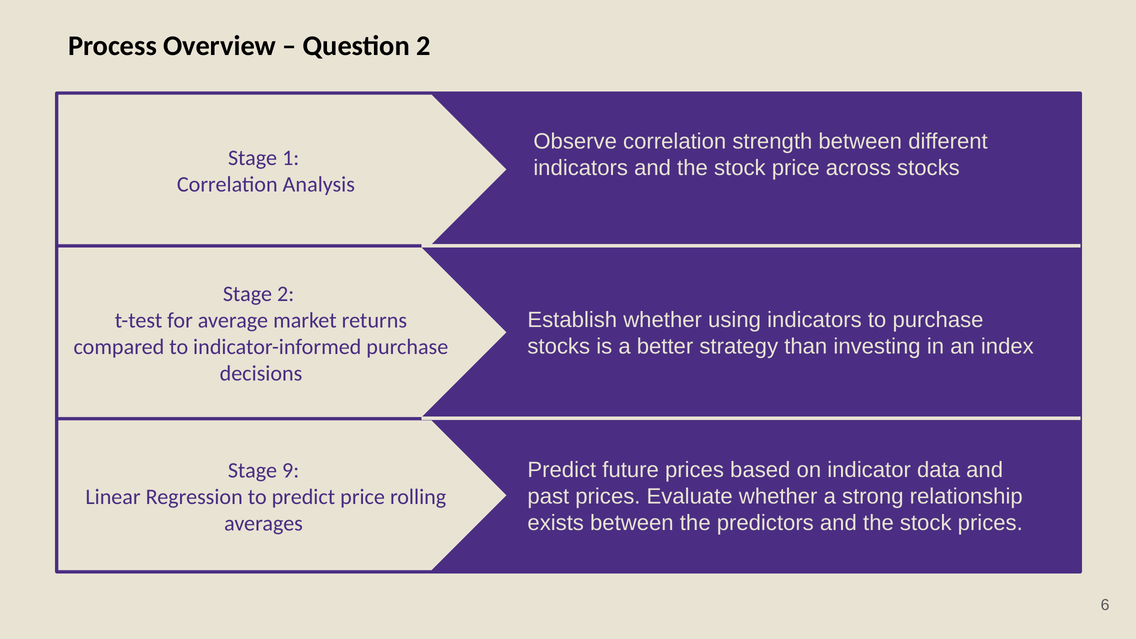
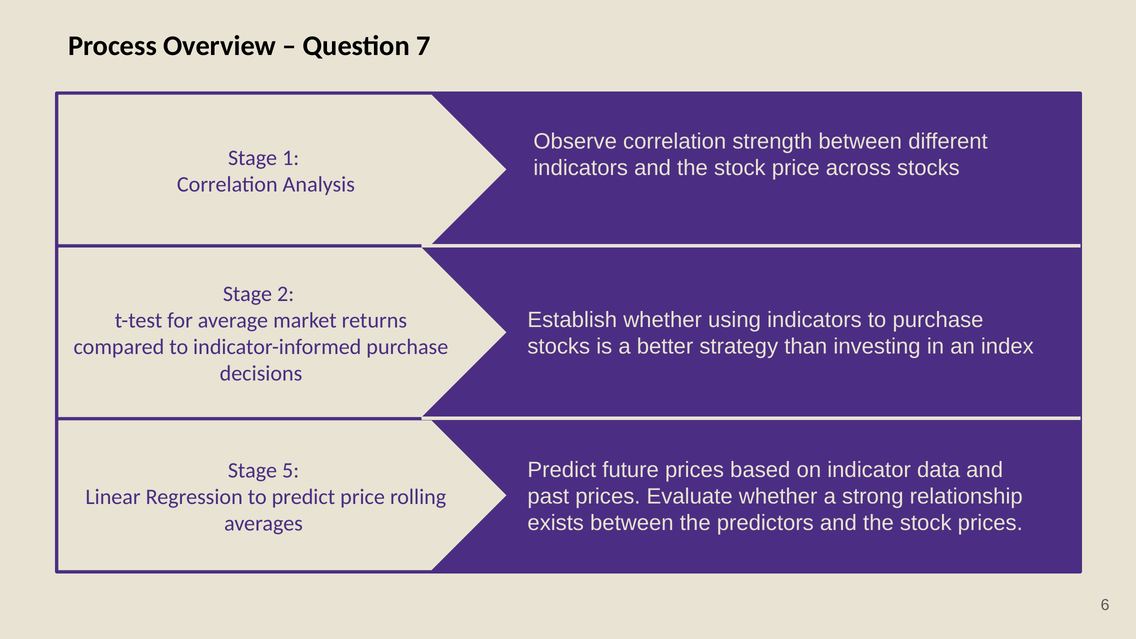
Question 2: 2 -> 7 (423, 46)
9: 9 -> 5 (291, 470)
